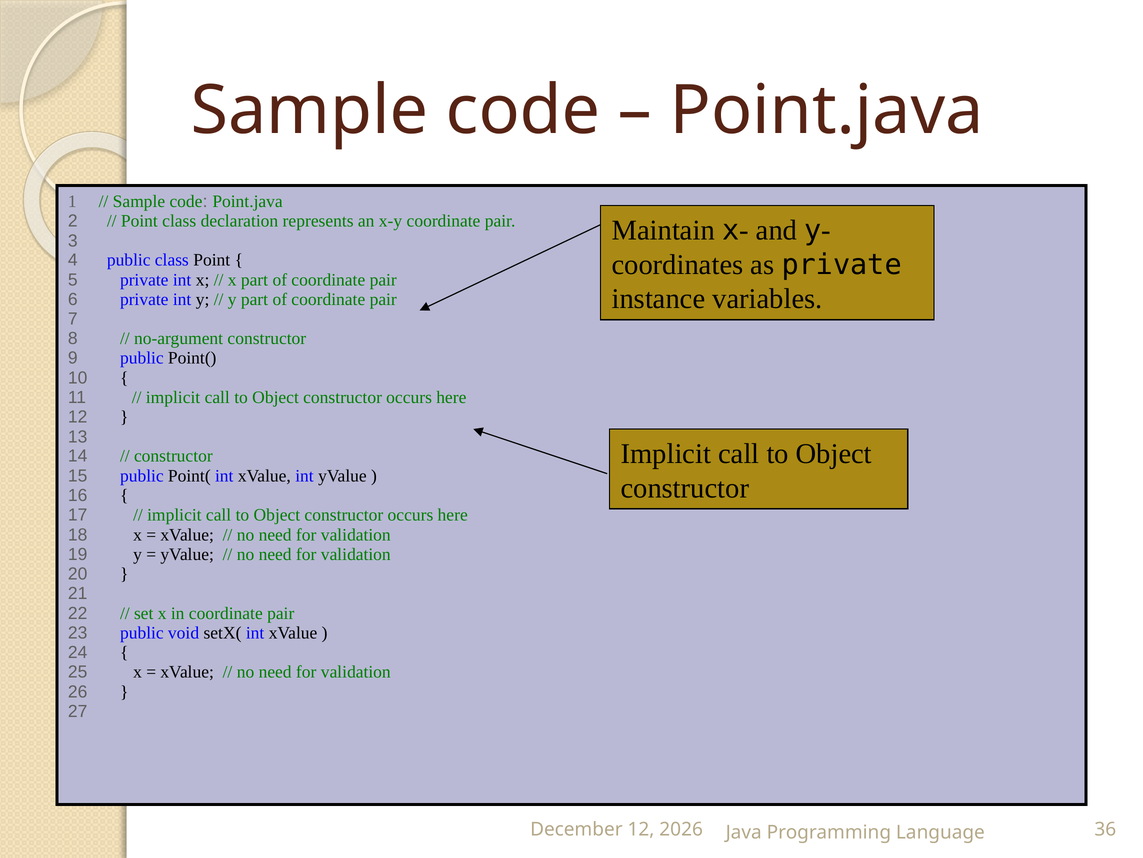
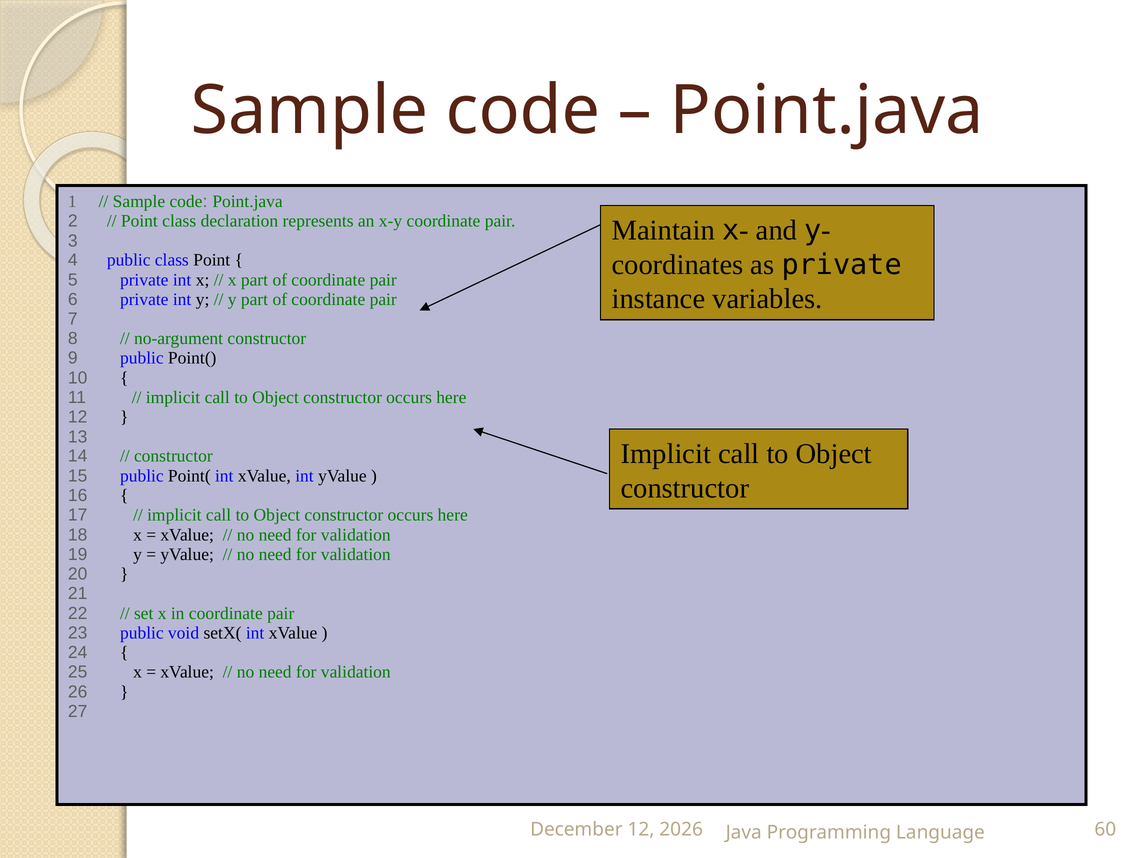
36: 36 -> 60 (1105, 829)
